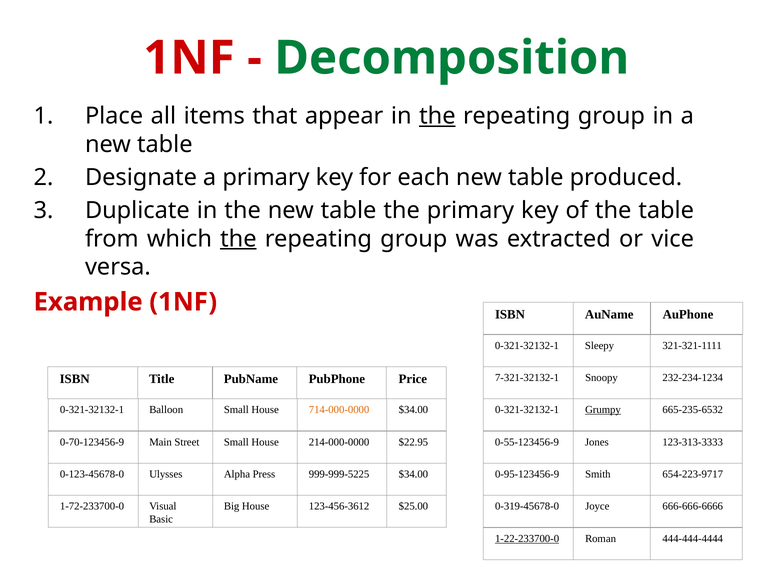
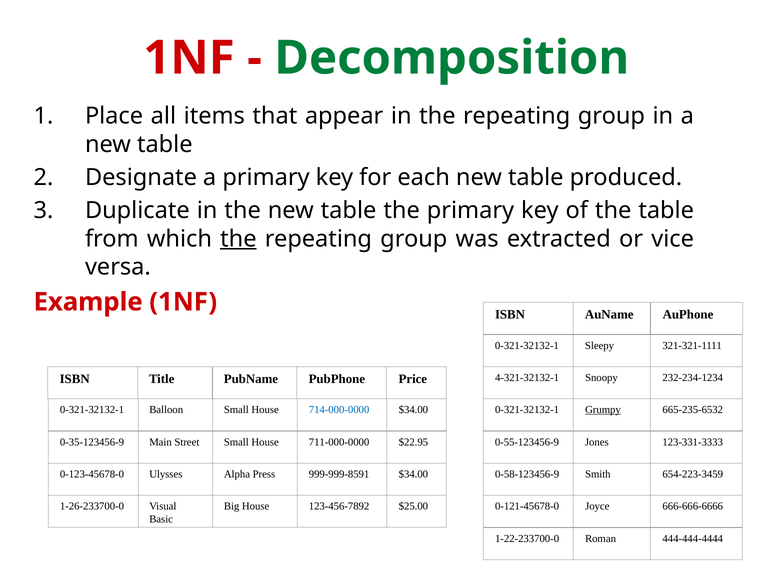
the underline: present -> none (437, 116)
7-321-32132-1: 7-321-32132-1 -> 4-321-32132-1 (527, 378)
714-000-0000 colour: orange -> blue (339, 410)
0-70-123456-9: 0-70-123456-9 -> 0-35-123456-9 (92, 443)
214-000-0000: 214-000-0000 -> 711-000-0000 (339, 443)
123-313-3333: 123-313-3333 -> 123-331-3333 (693, 443)
999-999-5225: 999-999-5225 -> 999-999-8591 (339, 475)
0-95-123456-9: 0-95-123456-9 -> 0-58-123456-9 (527, 475)
654-223-9717: 654-223-9717 -> 654-223-3459 (693, 475)
1-72-233700-0: 1-72-233700-0 -> 1-26-233700-0 (92, 507)
123-456-3612: 123-456-3612 -> 123-456-7892 (339, 507)
0-319-45678-0: 0-319-45678-0 -> 0-121-45678-0 (527, 507)
1-22-233700-0 underline: present -> none (527, 539)
